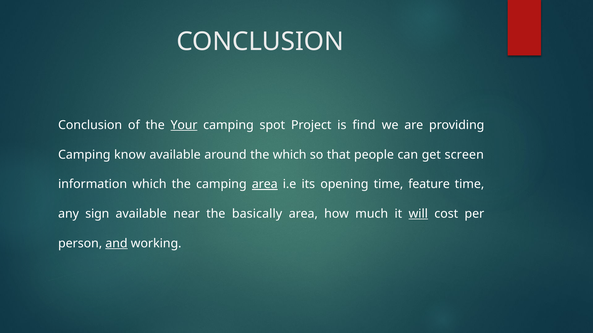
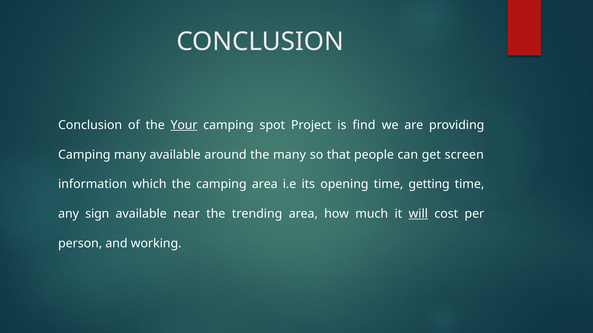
Camping know: know -> many (130, 155)
the which: which -> many (290, 155)
area underline: present -> none (265, 185)
feature: feature -> getting (429, 185)
basically: basically -> trending (257, 214)
and underline: present -> none (116, 244)
